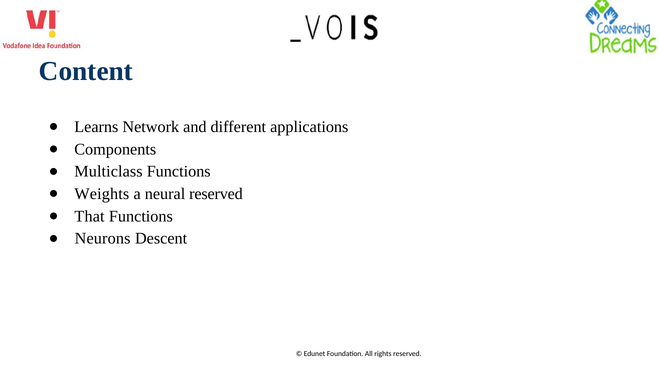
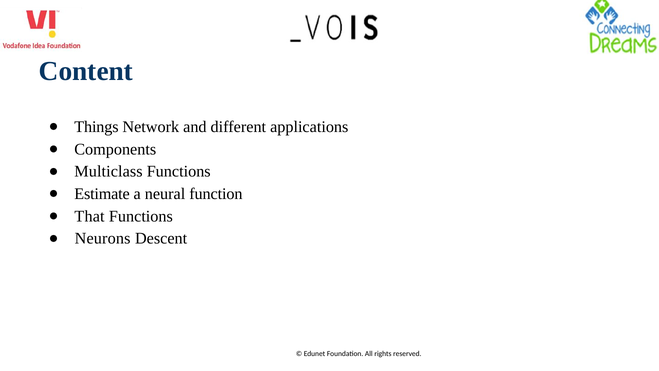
Learns: Learns -> Things (96, 127)
Weights: Weights -> Estimate (102, 194)
neural reserved: reserved -> function (216, 194)
